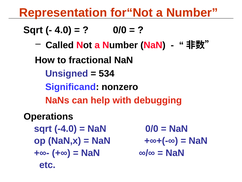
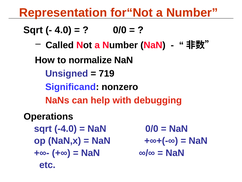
fractional: fractional -> normalize (90, 60)
534: 534 -> 719 (107, 73)
